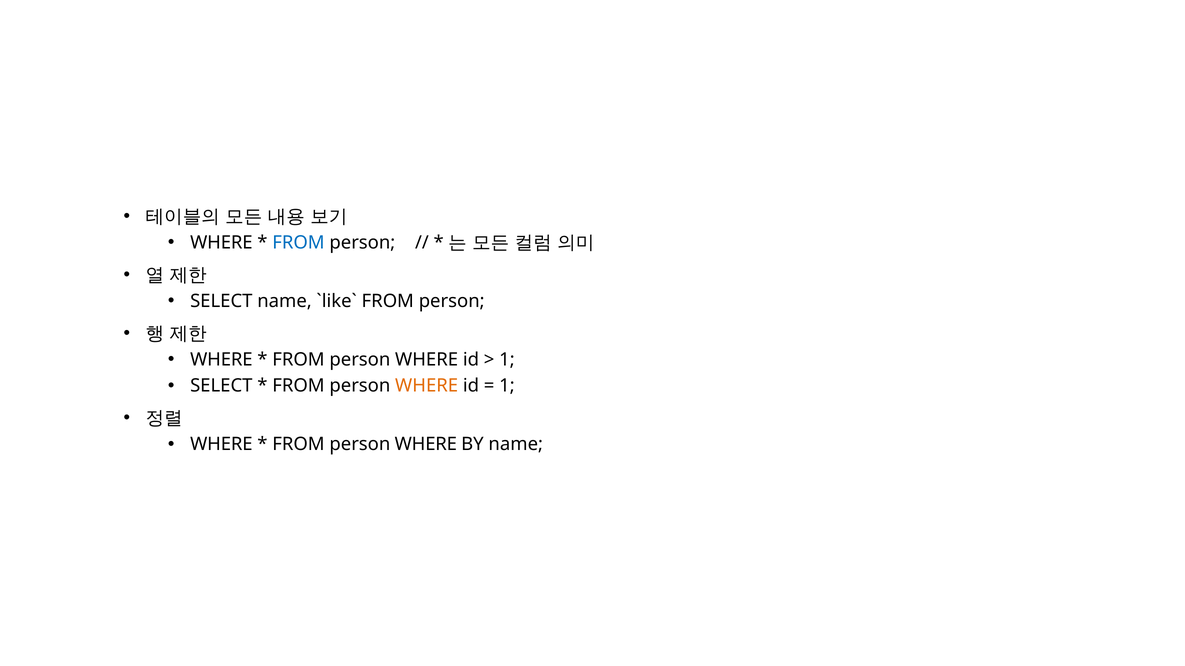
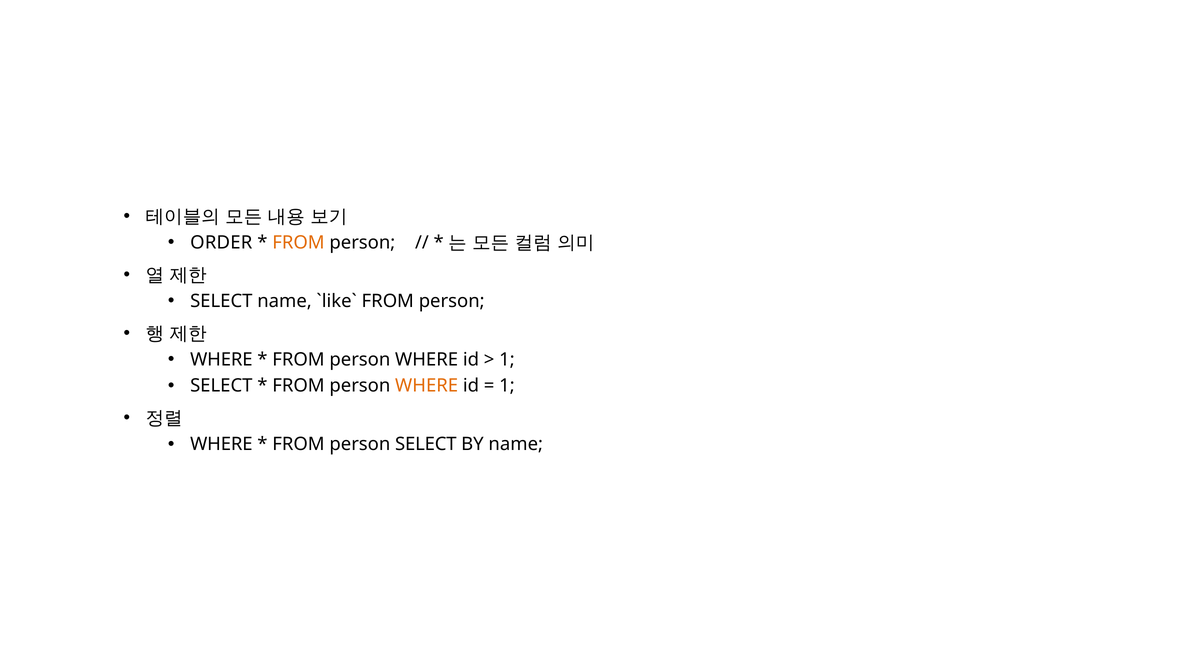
WHERE: WHERE -> ORDER (221, 243)
FROM colour: blue -> orange (298, 243)
WHERE: WHERE -> SELECT (426, 445)
